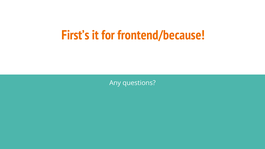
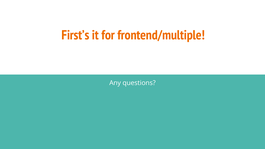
frontend/because: frontend/because -> frontend/multiple (161, 35)
